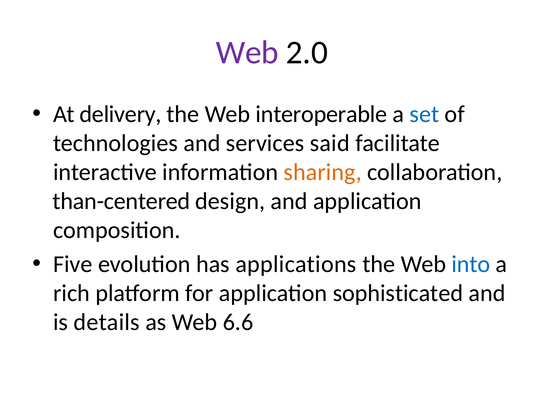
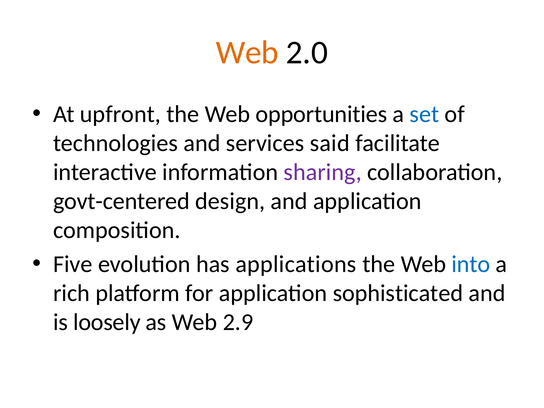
Web colour: purple -> orange (247, 53)
delivery: delivery -> upfront (120, 114)
interoperable: interoperable -> opportunities (321, 114)
sharing colour: orange -> purple (323, 172)
than-centered: than-centered -> govt-centered (121, 201)
details: details -> loosely (107, 322)
6.6: 6.6 -> 2.9 (238, 322)
